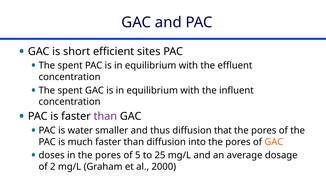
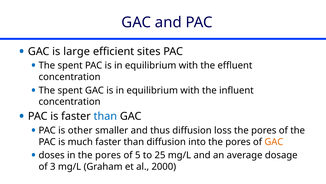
short: short -> large (77, 51)
than colour: purple -> blue (105, 116)
water: water -> other (80, 130)
that: that -> loss (223, 130)
2: 2 -> 3 (53, 166)
